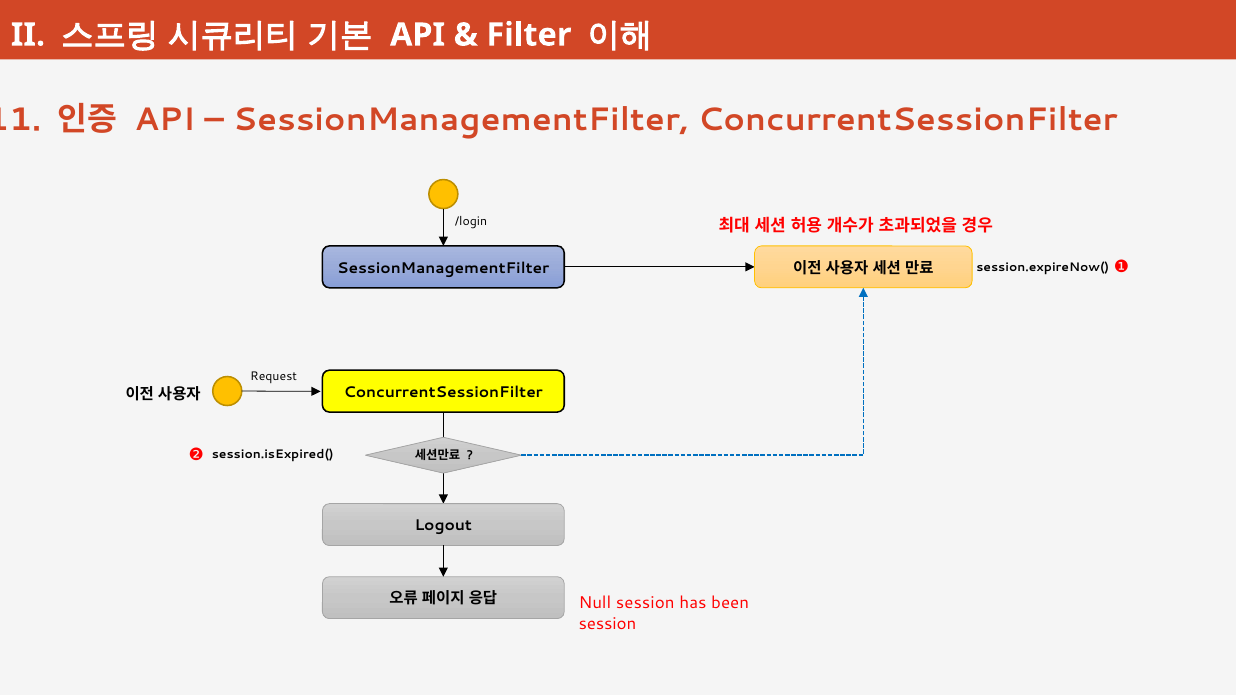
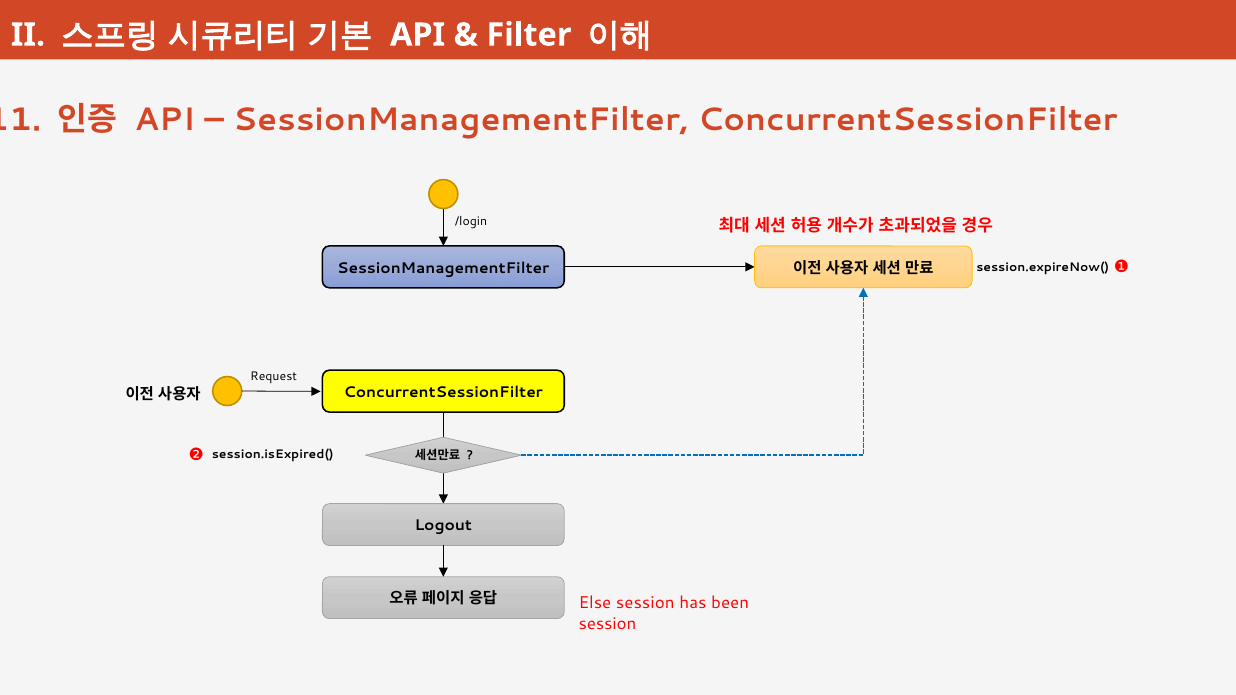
Null: Null -> Else (595, 604)
